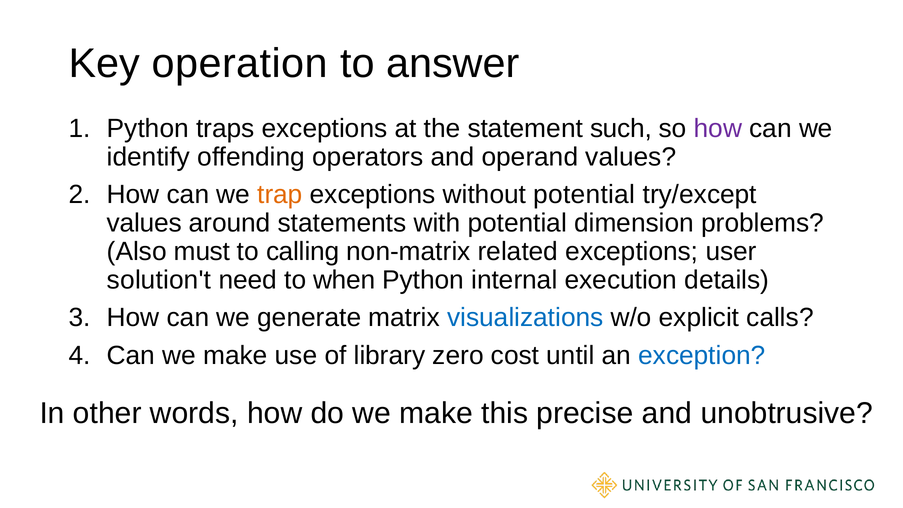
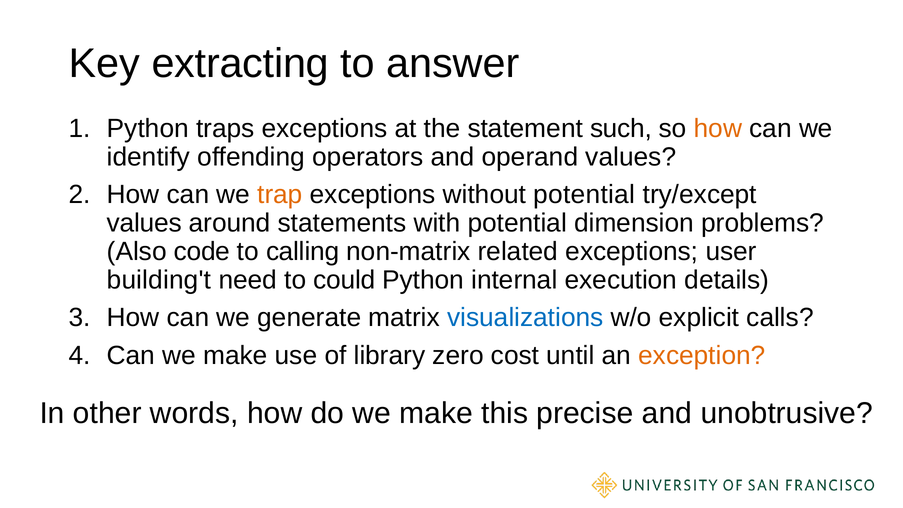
operation: operation -> extracting (240, 64)
how colour: purple -> orange (718, 128)
must: must -> code (202, 251)
solution't: solution't -> building't (159, 280)
when: when -> could (344, 280)
exception colour: blue -> orange (702, 355)
